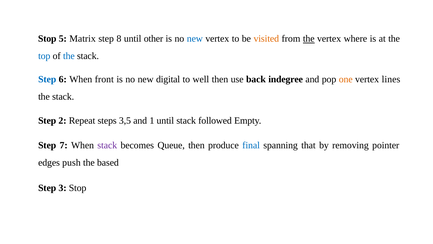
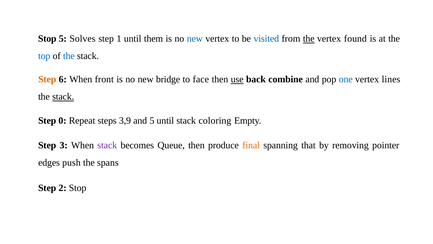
Matrix: Matrix -> Solves (83, 39)
8: 8 -> 1 (119, 39)
other: other -> them (153, 39)
visited colour: orange -> blue (266, 39)
where: where -> found (355, 39)
Step colour: blue -> orange (47, 79)
digital: digital -> bridge (168, 79)
well: well -> face (201, 79)
use underline: none -> present (237, 79)
indegree: indegree -> combine (286, 79)
one colour: orange -> blue (346, 79)
stack underline: none -> present (63, 97)
2: 2 -> 0 (62, 121)
3,5: 3,5 -> 3,9 (125, 121)
and 1: 1 -> 5 (152, 121)
followed: followed -> coloring (215, 121)
7: 7 -> 3 (64, 145)
final colour: blue -> orange (251, 145)
based: based -> spans (108, 162)
3: 3 -> 2 (63, 188)
